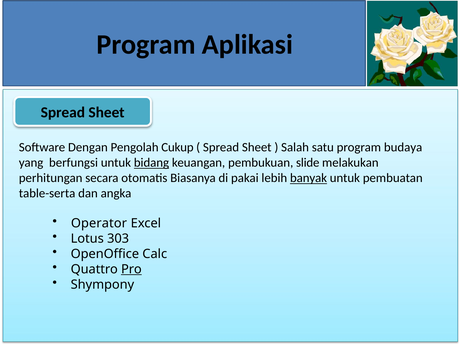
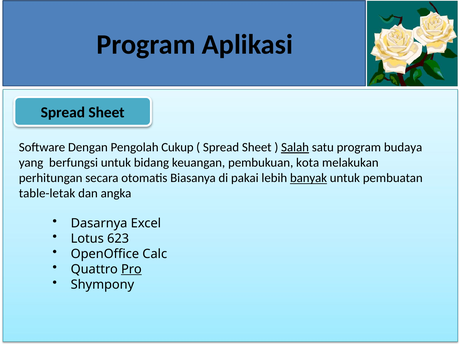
Salah underline: none -> present (295, 147)
bidang underline: present -> none (151, 163)
slide: slide -> kota (308, 163)
table-serta: table-serta -> table-letak (47, 193)
Operator: Operator -> Dasarnya (99, 223)
303: 303 -> 623 (118, 239)
